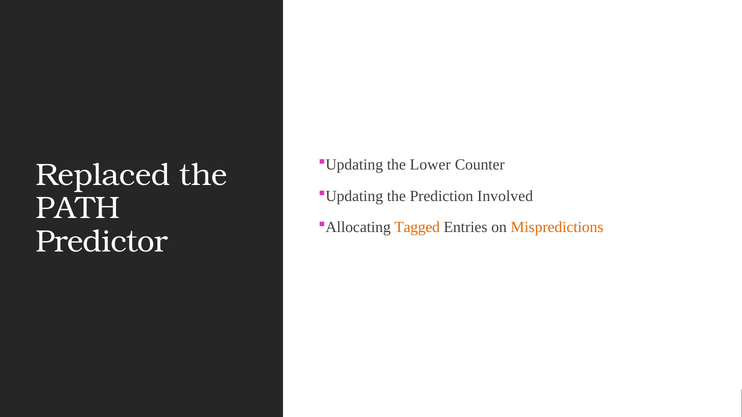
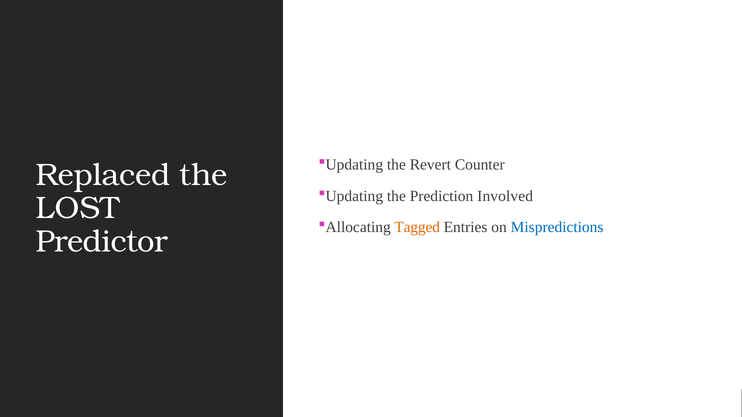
Lower: Lower -> Revert (430, 165)
PATH: PATH -> LOST (78, 208)
Mispredictions colour: orange -> blue (557, 227)
